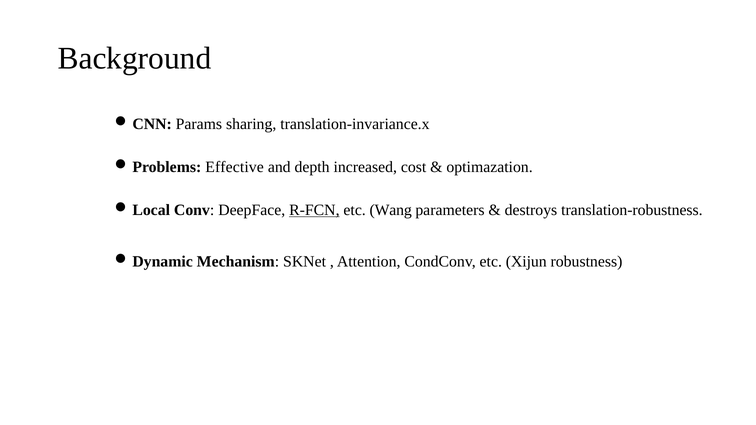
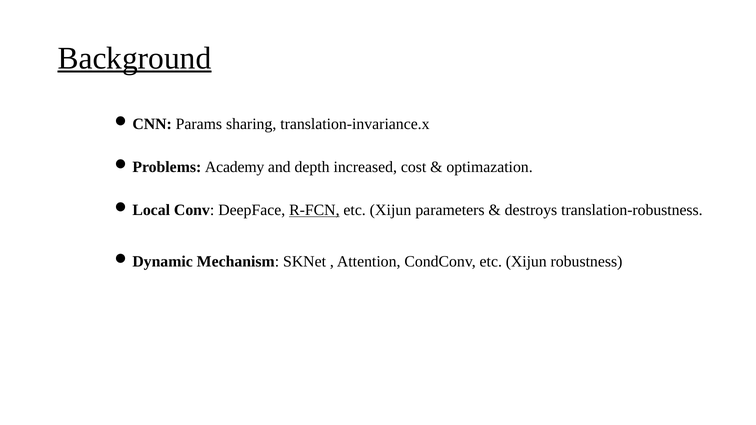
Background underline: none -> present (134, 58)
Effective: Effective -> Academy (235, 167)
Wang: Wang -> Xijun (391, 210)
